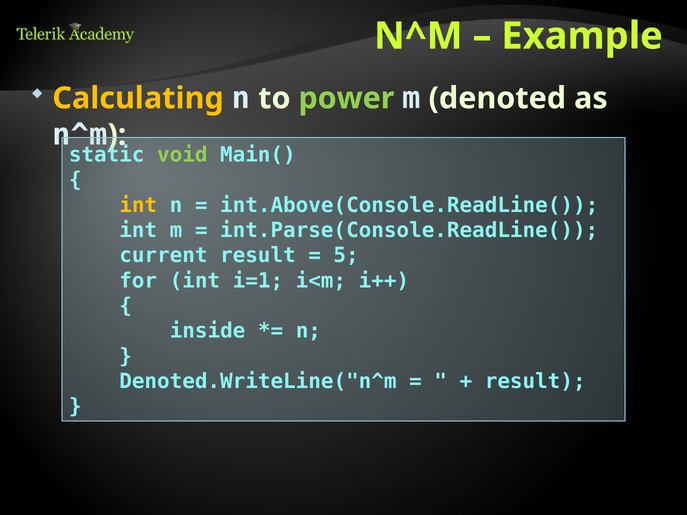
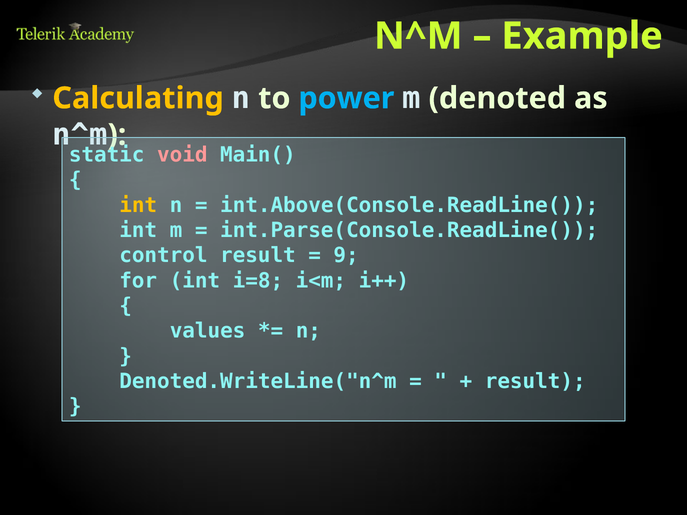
power colour: light green -> light blue (346, 98)
void colour: light green -> pink (182, 155)
current: current -> control (163, 256)
5: 5 -> 9 (346, 256)
i=1: i=1 -> i=8 (258, 281)
inside: inside -> values (208, 331)
